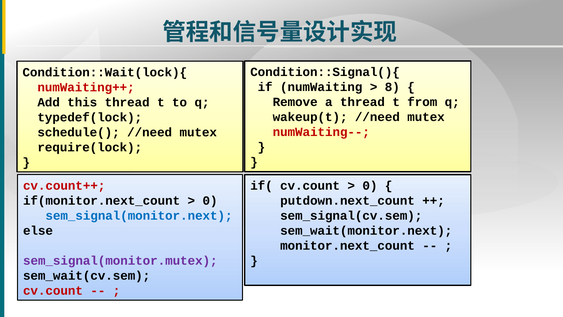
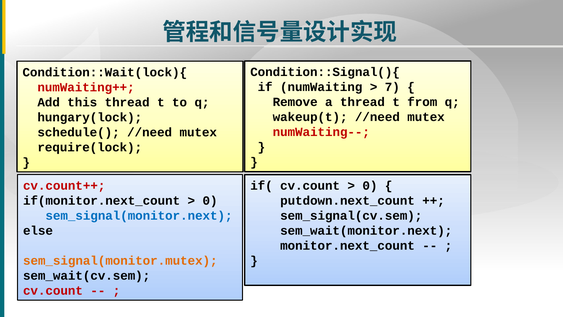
8: 8 -> 7 (392, 87)
typedef(lock: typedef(lock -> hungary(lock (90, 117)
sem_signal(monitor.mutex colour: purple -> orange (120, 261)
